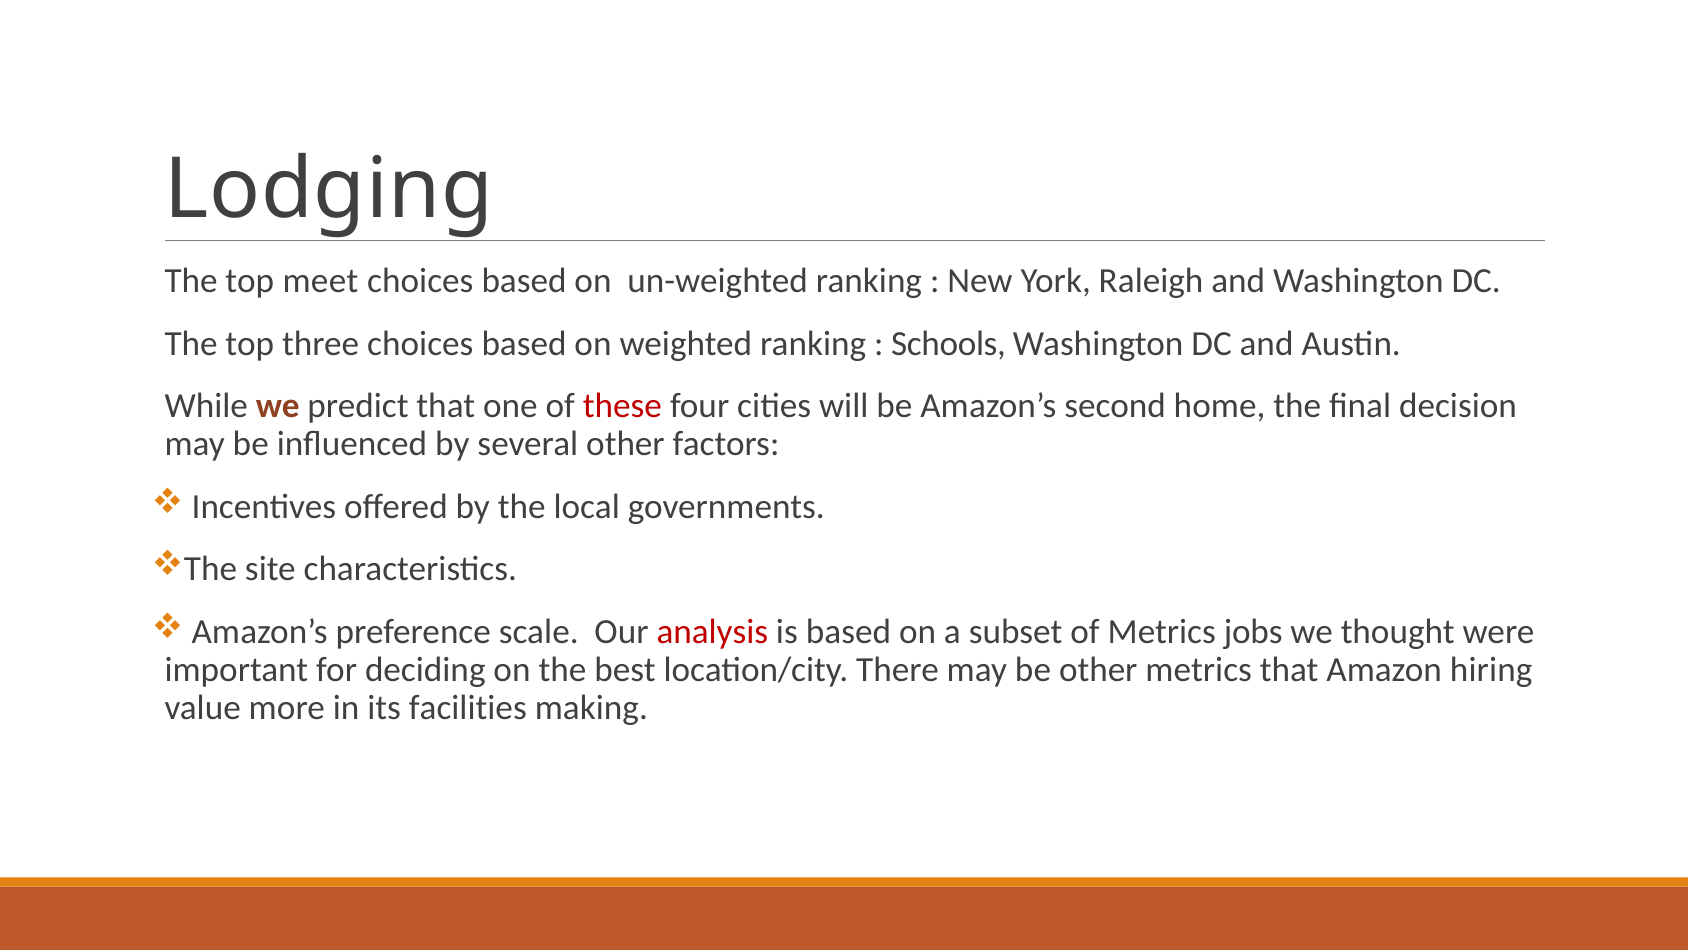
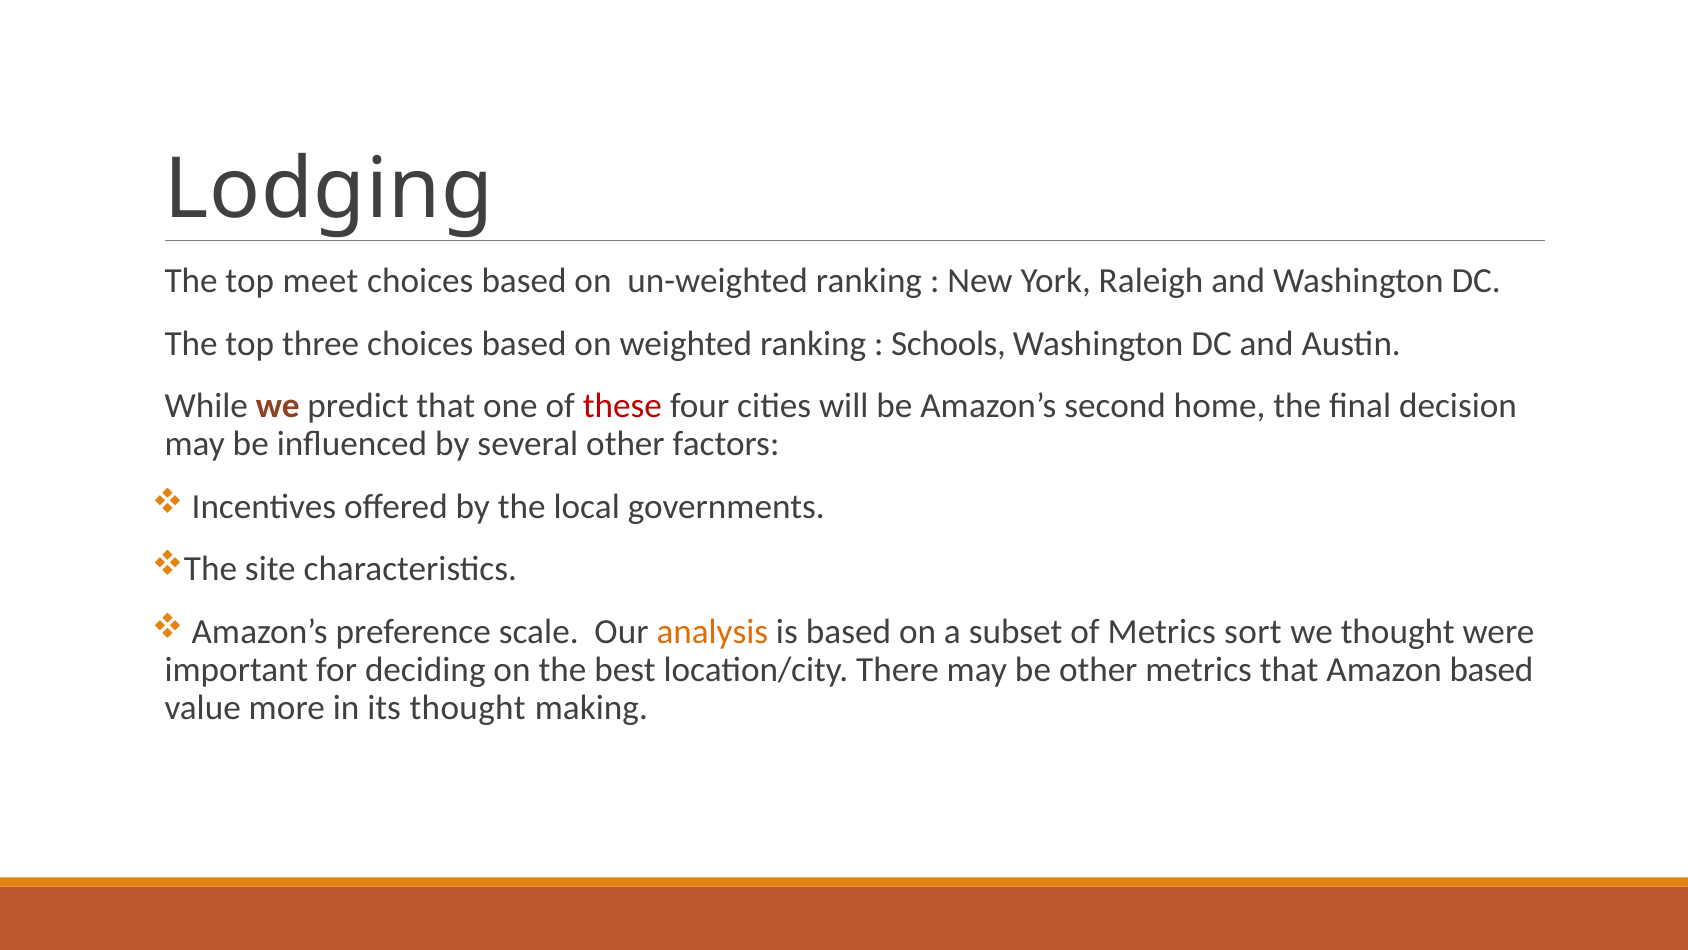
analysis colour: red -> orange (712, 632)
jobs: jobs -> sort (1253, 632)
Amazon hiring: hiring -> based (1491, 670)
its facilities: facilities -> thought (468, 708)
